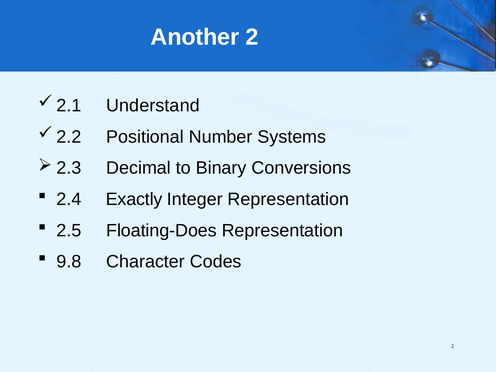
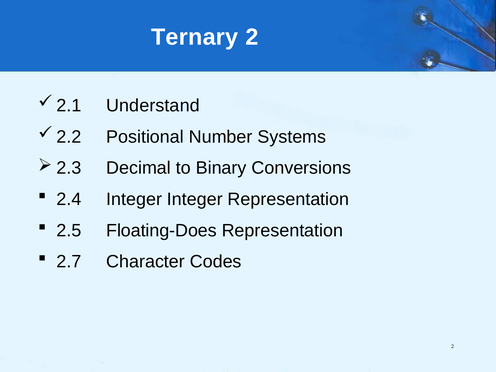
Another: Another -> Ternary (195, 37)
2.4 Exactly: Exactly -> Integer (134, 199)
9.8: 9.8 -> 2.7 (69, 262)
